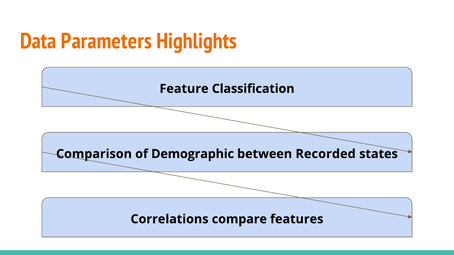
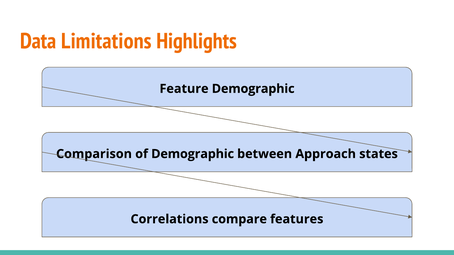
Parameters: Parameters -> Limitations (106, 41)
Feature Classification: Classification -> Demographic (253, 89)
Recorded: Recorded -> Approach (326, 154)
